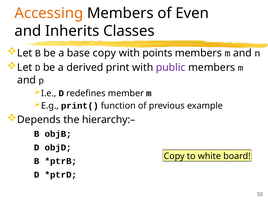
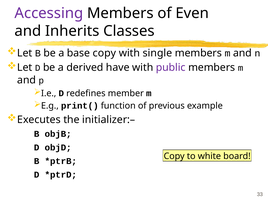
Accessing colour: orange -> purple (49, 13)
points: points -> single (157, 53)
print: print -> have (118, 68)
Depends: Depends -> Executes (39, 120)
hierarchy:–: hierarchy:– -> initializer:– (109, 120)
